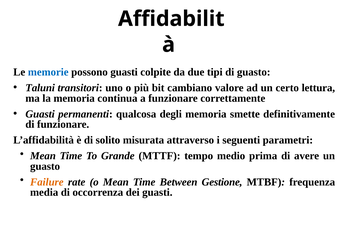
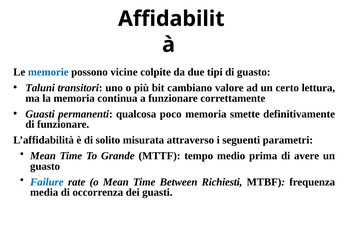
possono guasti: guasti -> vicine (124, 72)
degli: degli -> poco (171, 114)
Failure colour: orange -> blue (47, 181)
Gestione: Gestione -> Richiesti (222, 181)
